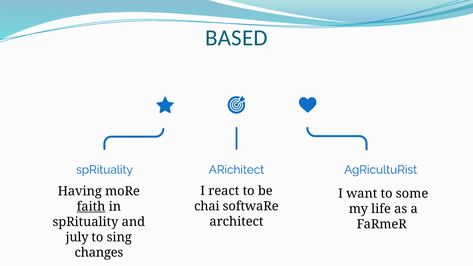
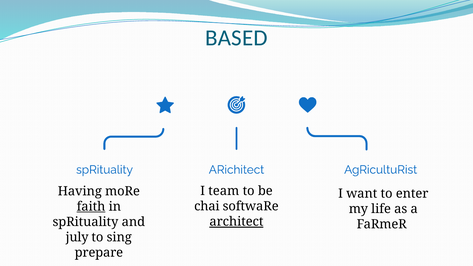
react: react -> team (224, 191)
some: some -> enter (412, 194)
architect underline: none -> present (236, 222)
changes: changes -> prepare (99, 253)
